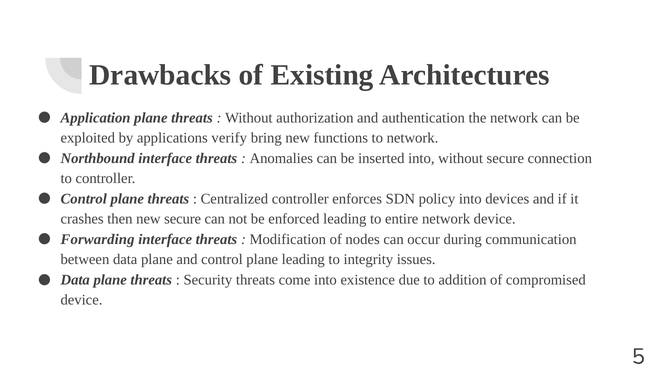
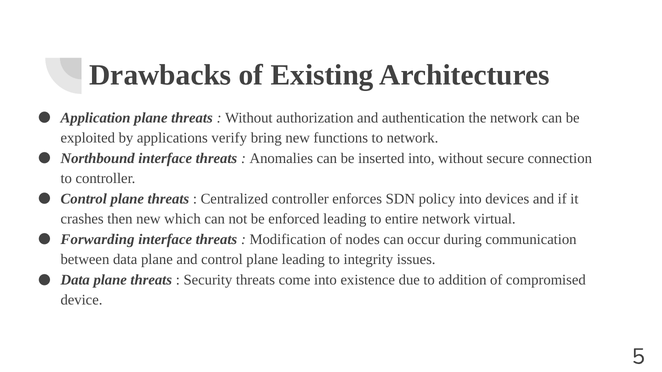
new secure: secure -> which (182, 219)
network device: device -> virtual (495, 219)
